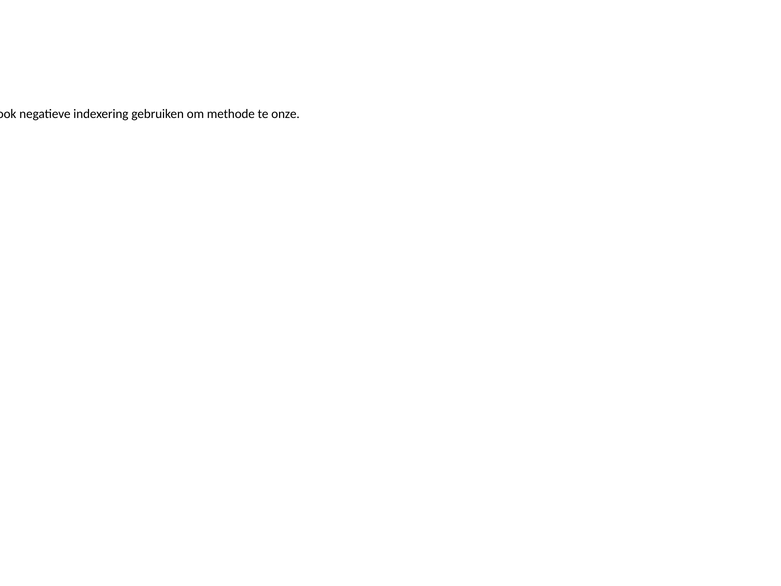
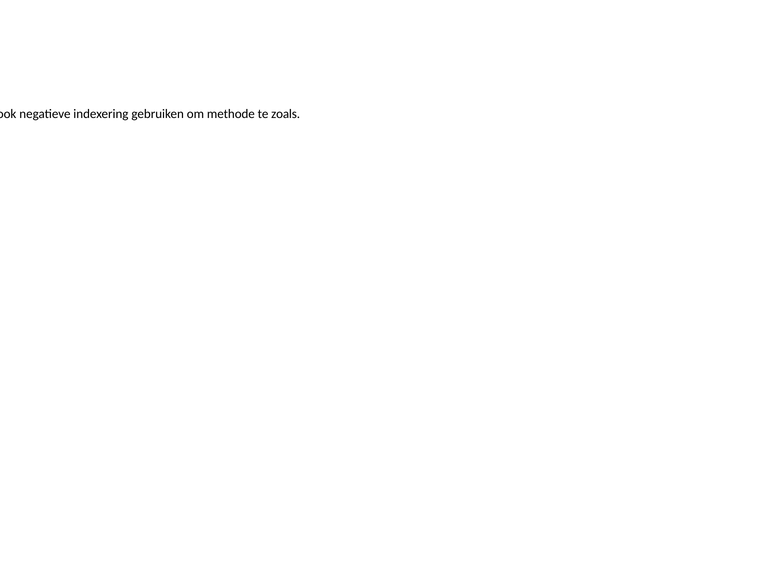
onze: onze -> zoals (286, 114)
